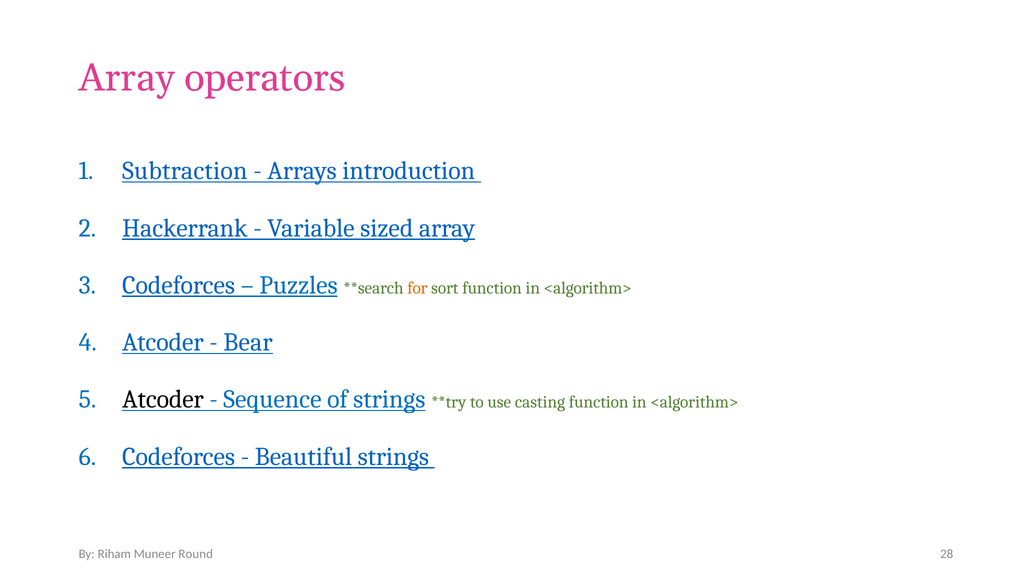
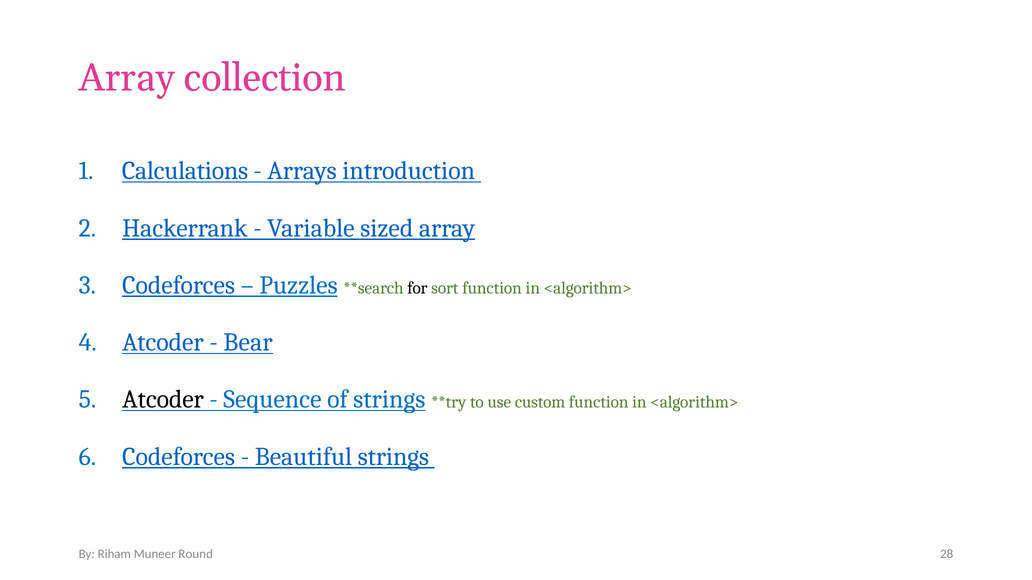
operators: operators -> collection (265, 78)
Subtraction: Subtraction -> Calculations (185, 171)
for colour: orange -> black (417, 288)
casting: casting -> custom (540, 403)
